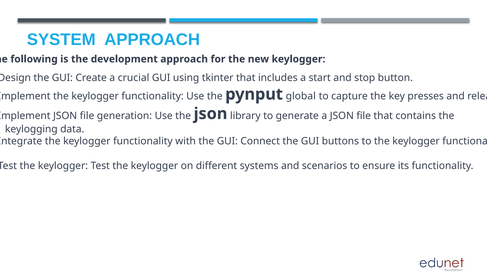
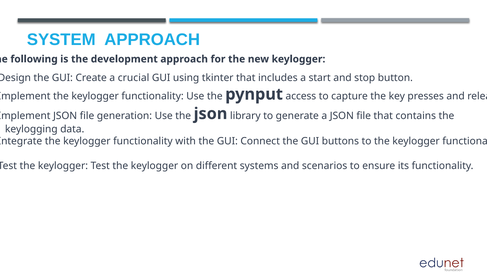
global: global -> access (301, 96)
